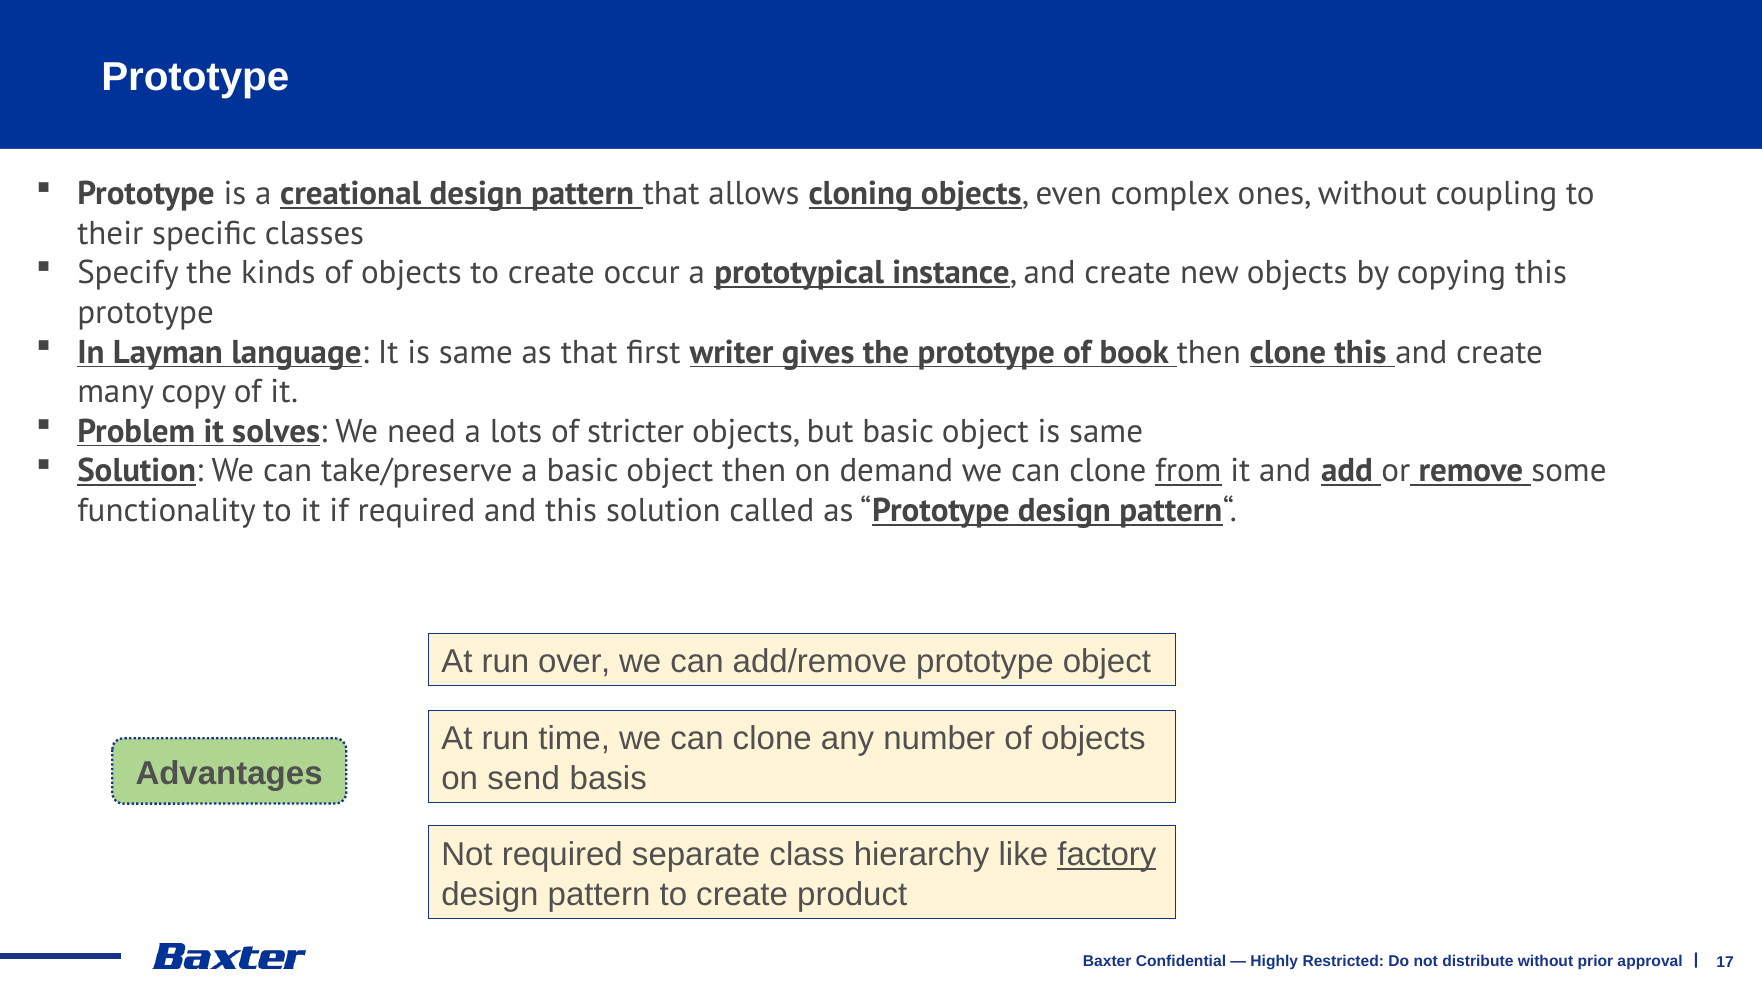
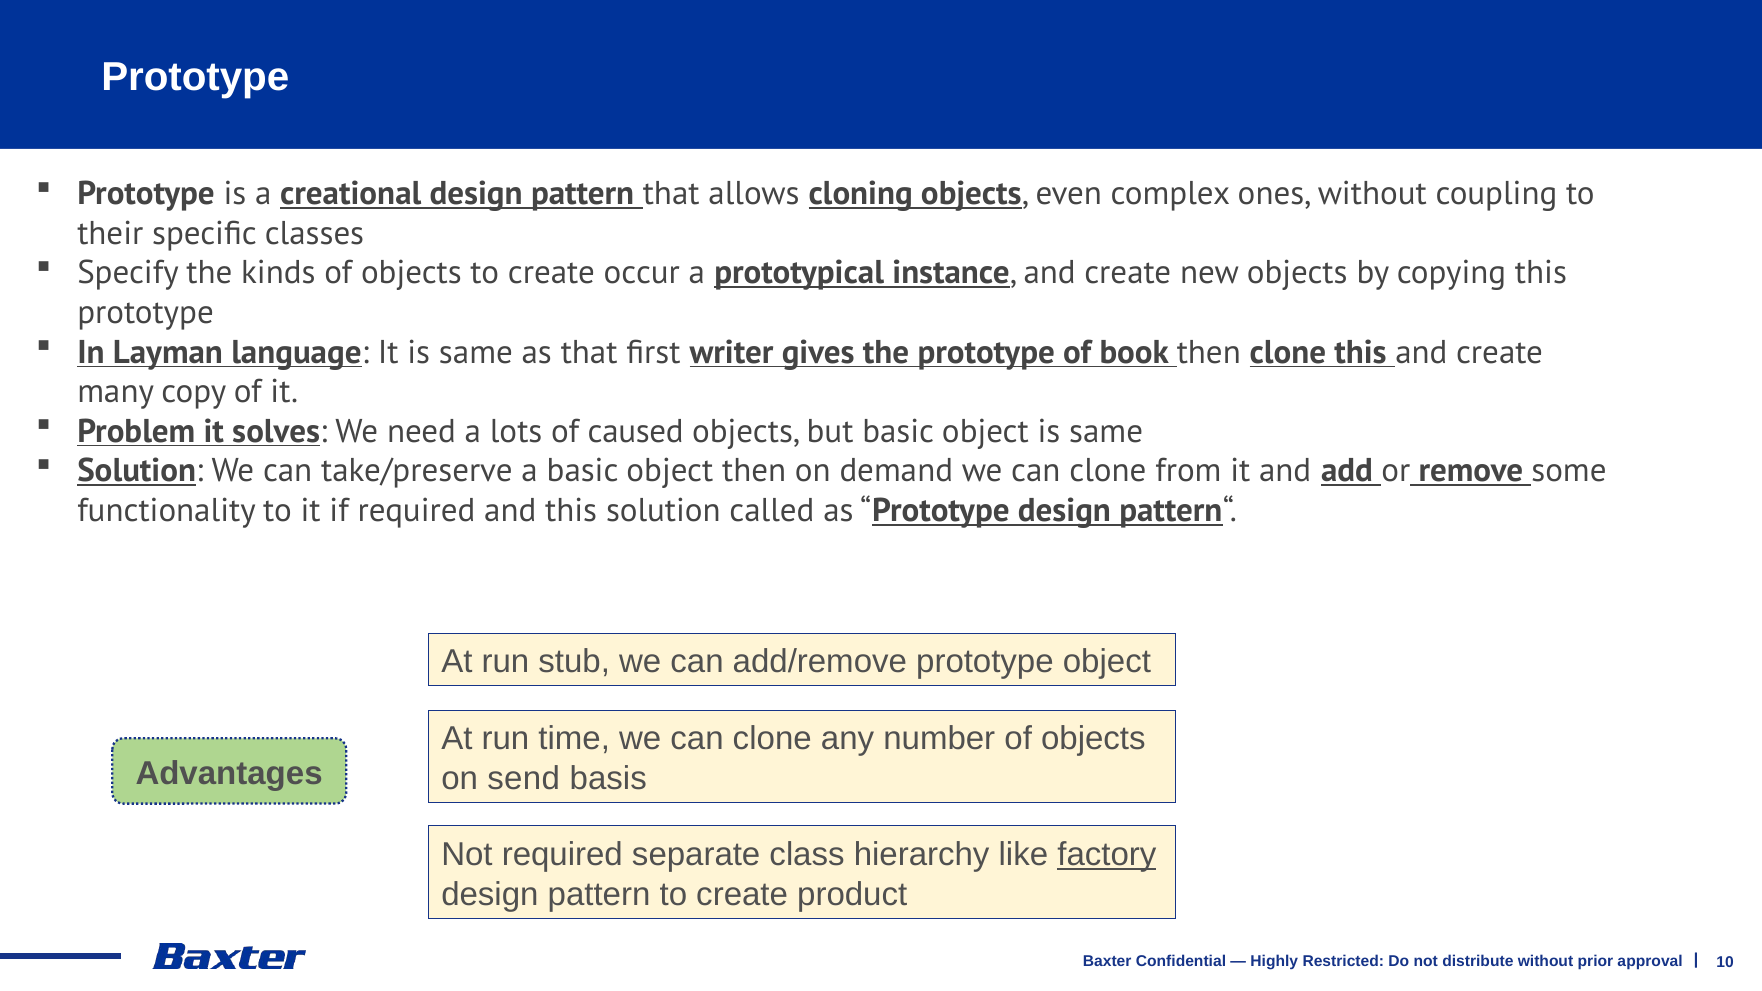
stricter: stricter -> caused (636, 431)
from underline: present -> none (1188, 471)
over: over -> stub (574, 662)
17: 17 -> 10 (1725, 963)
